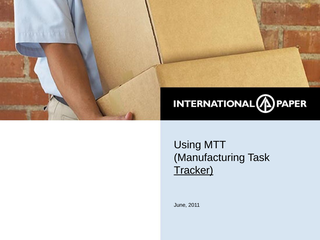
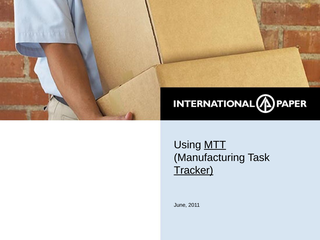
MTT underline: none -> present (215, 145)
